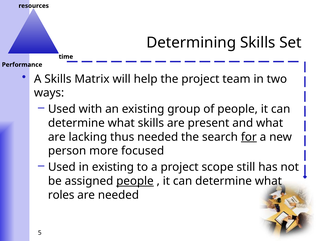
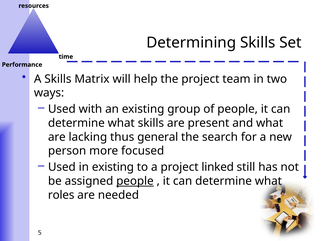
thus needed: needed -> general (158, 137)
for underline: present -> none (249, 137)
scope: scope -> linked (218, 167)
